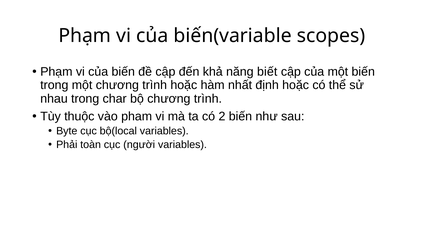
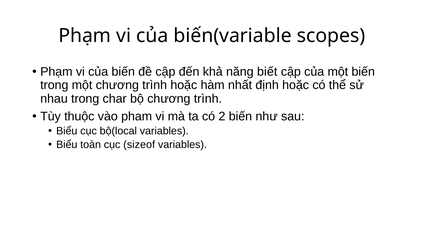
Byte: Byte -> Biểu (67, 131)
Phải: Phải -> Biểu (67, 144)
người: người -> sizeof (139, 144)
